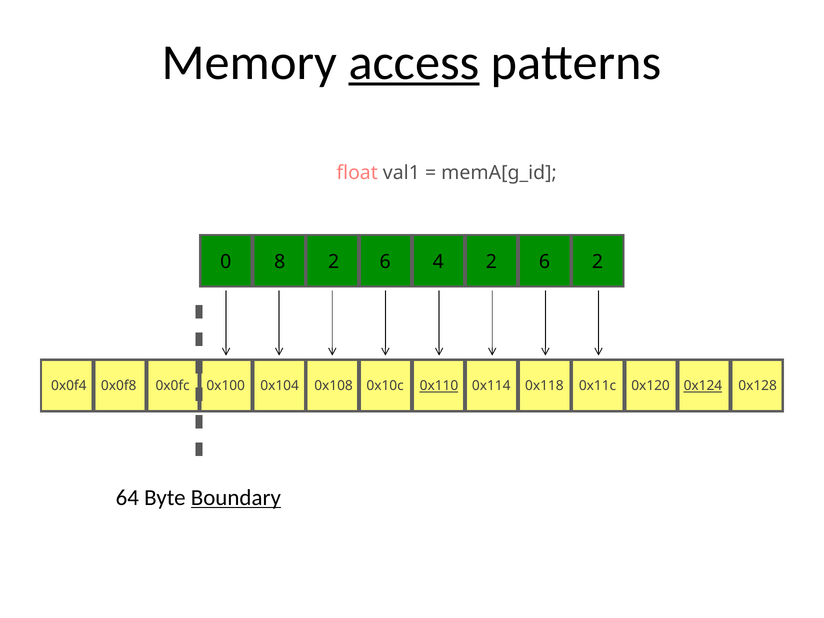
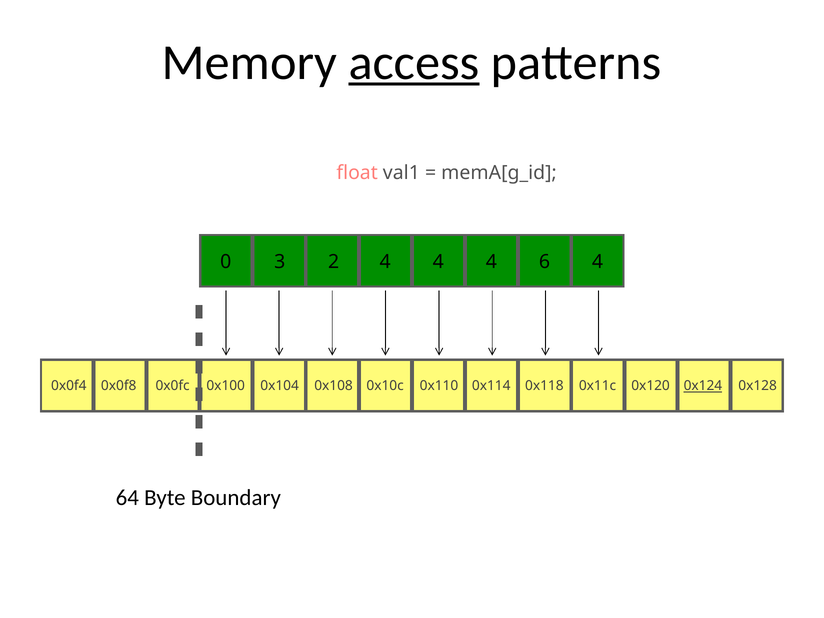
8: 8 -> 3 (280, 262)
6: 6 -> 4 (385, 262)
2: 2 -> 4 (491, 262)
6 2: 2 -> 4 (598, 262)
0x110 underline: present -> none (439, 386)
Boundary underline: present -> none (236, 498)
